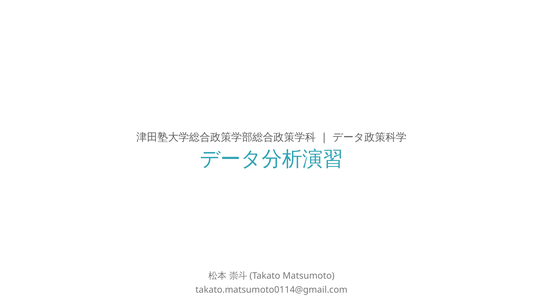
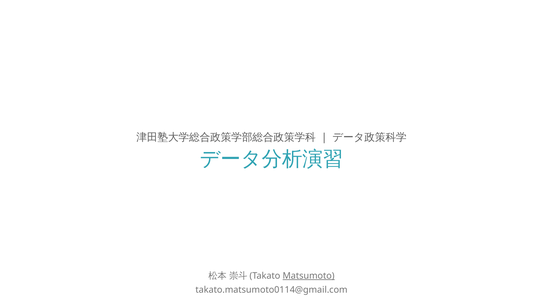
Matsumoto underline: none -> present (309, 275)
